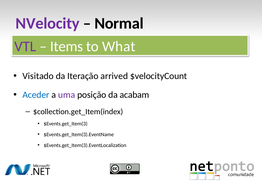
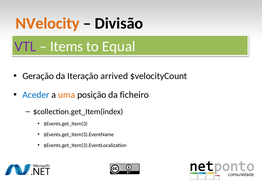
NVelocity colour: purple -> orange (48, 24)
Normal: Normal -> Divisão (119, 24)
What: What -> Equal (119, 47)
Visitado: Visitado -> Geração (38, 76)
uma colour: purple -> orange (67, 95)
acabam: acabam -> ficheiro (134, 95)
